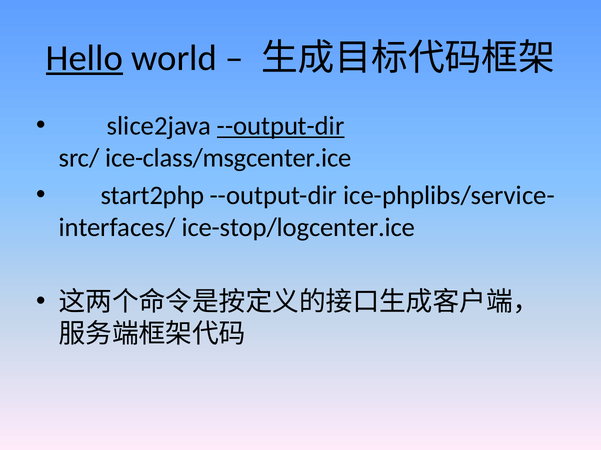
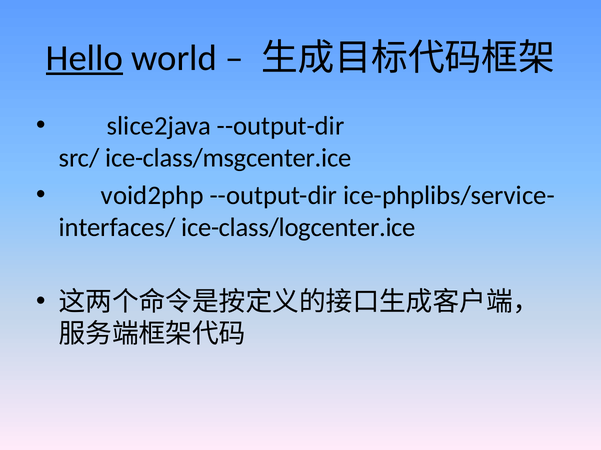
--output-dir underline: present -> none (281, 126)
start2php: start2php -> void2php (152, 196)
ice-stop/logcenter.ice: ice-stop/logcenter.ice -> ice-class/logcenter.ice (298, 228)
